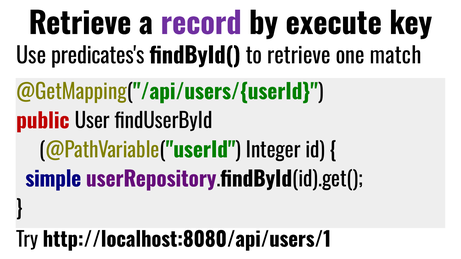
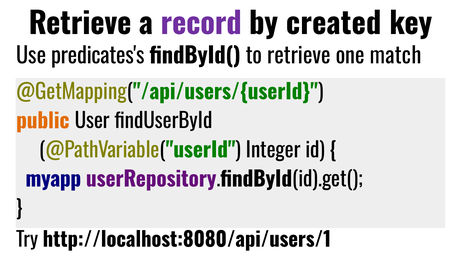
execute: execute -> created (334, 24)
public colour: red -> orange (43, 121)
simple: simple -> myapp (53, 180)
